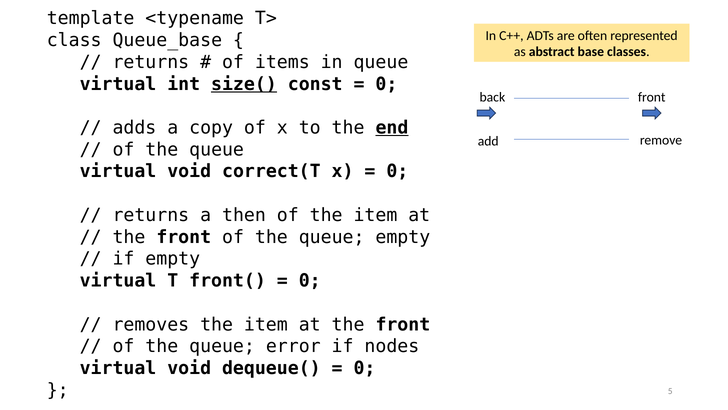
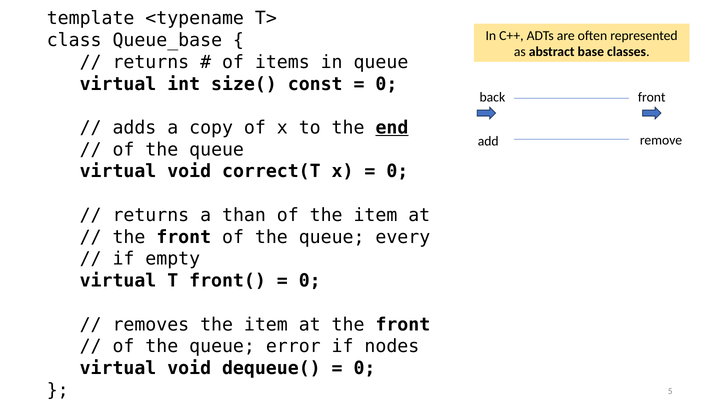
size( underline: present -> none (244, 84)
then: then -> than (244, 215)
queue empty: empty -> every (403, 237)
